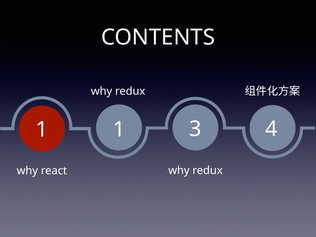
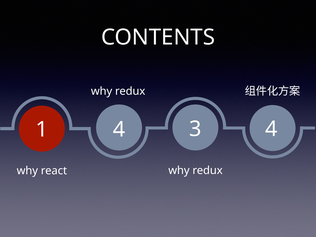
1 1: 1 -> 4 (119, 130)
